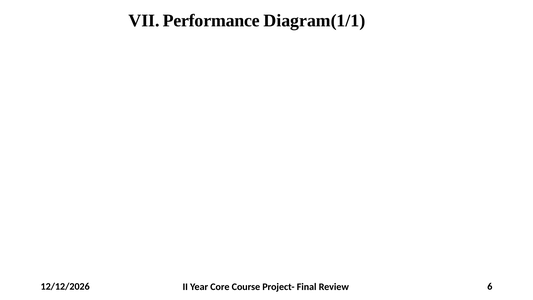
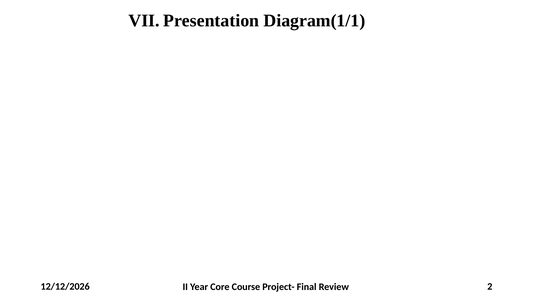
Performance: Performance -> Presentation (211, 21)
6: 6 -> 2 (490, 286)
